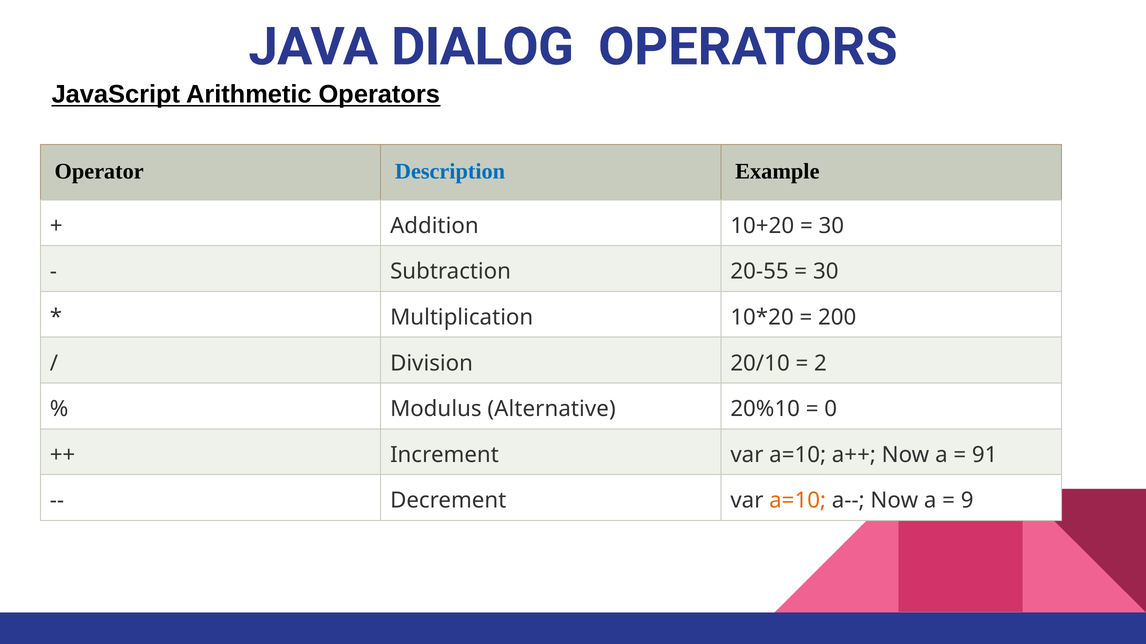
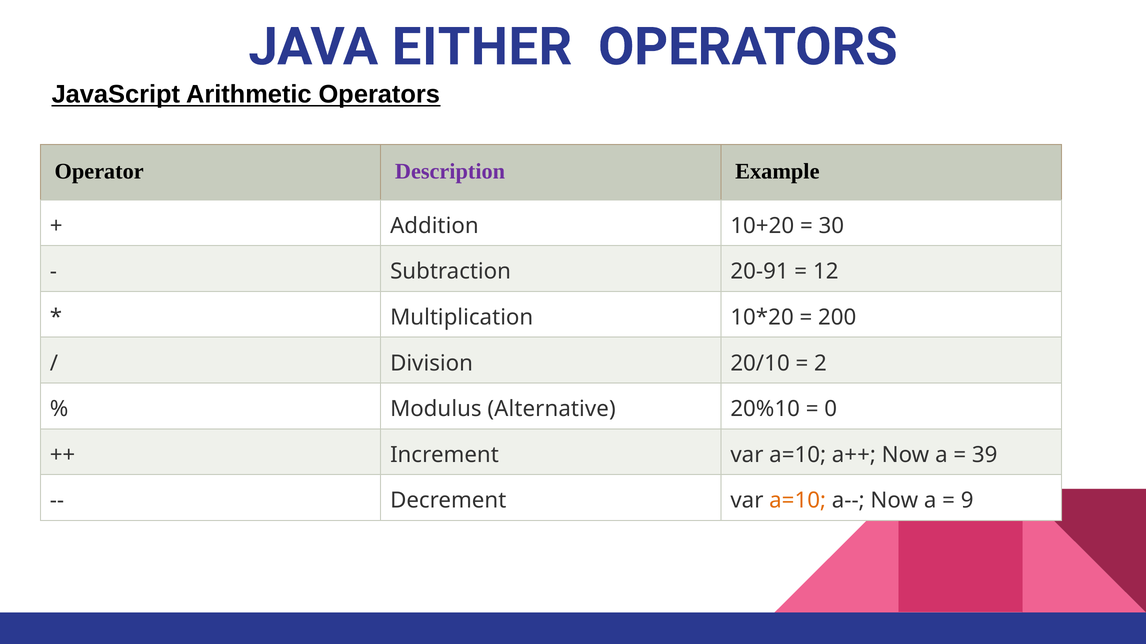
DIALOG: DIALOG -> EITHER (482, 47)
Description colour: blue -> purple (450, 171)
20-55: 20-55 -> 20-91 (760, 272)
30: 30 -> 12 (826, 272)
91: 91 -> 39 (985, 455)
